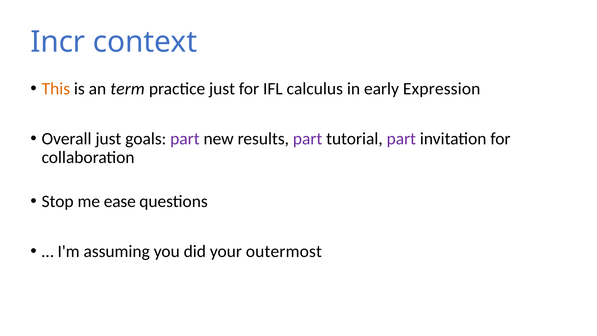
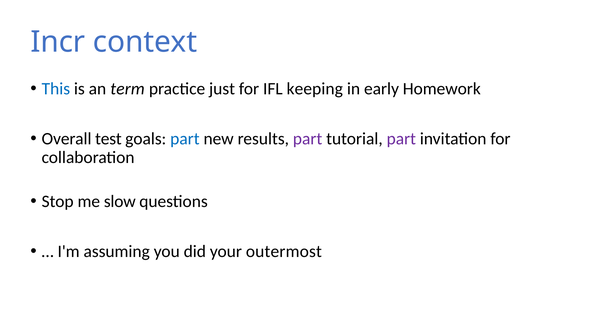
This colour: orange -> blue (56, 89)
calculus: calculus -> keeping (315, 89)
Expression: Expression -> Homework (442, 89)
Overall just: just -> test (108, 139)
part colour: purple -> blue (185, 139)
ease: ease -> slow (120, 201)
